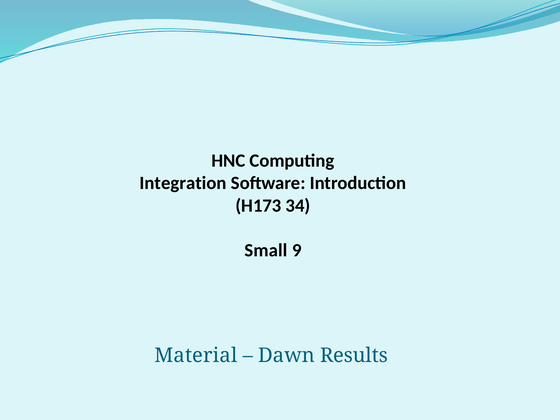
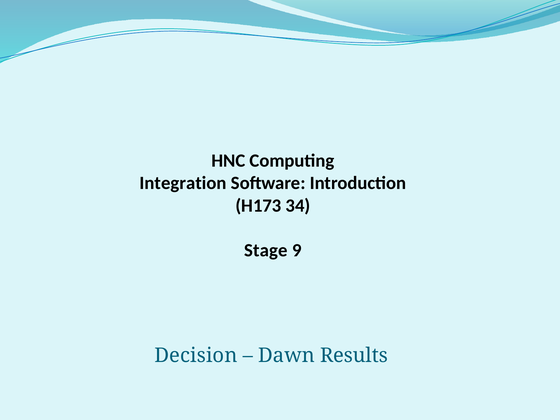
Small: Small -> Stage (266, 250)
Material: Material -> Decision (196, 355)
